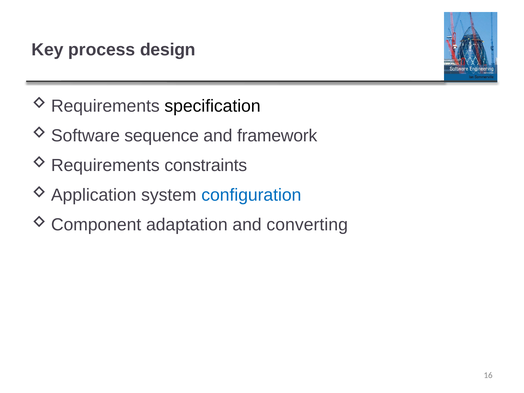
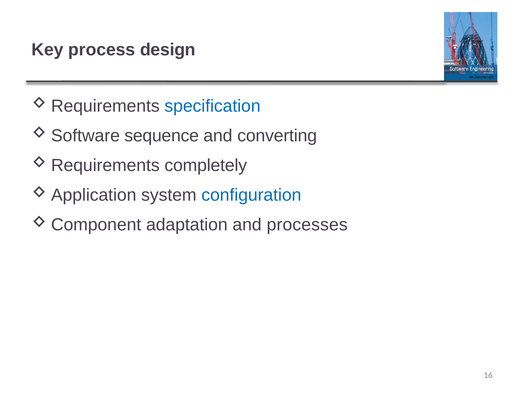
specification colour: black -> blue (213, 106)
framework: framework -> converting (277, 136)
constraints: constraints -> completely (206, 165)
converting: converting -> processes (307, 225)
